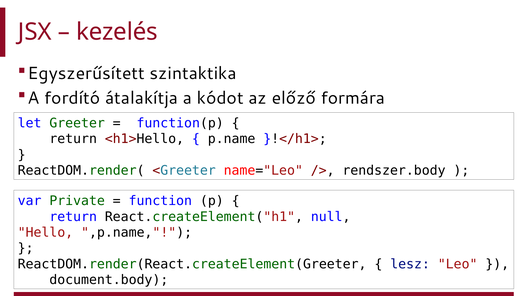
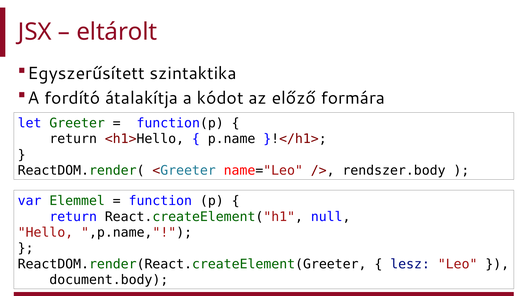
kezelés: kezelés -> eltárolt (117, 32)
Private: Private -> Elemmel (77, 201)
